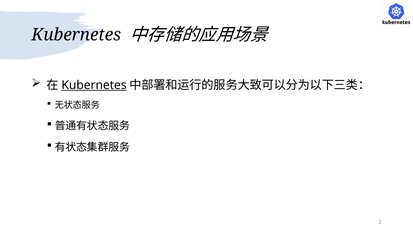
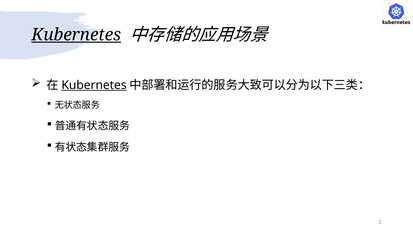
Kubernetes underline: none -> present (76, 35)
